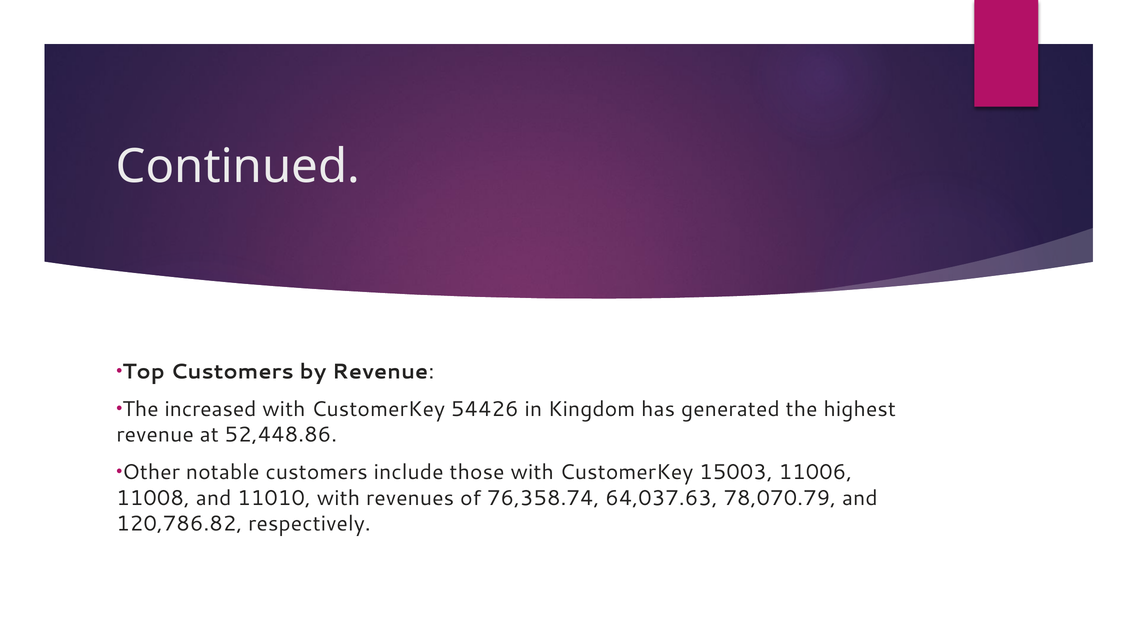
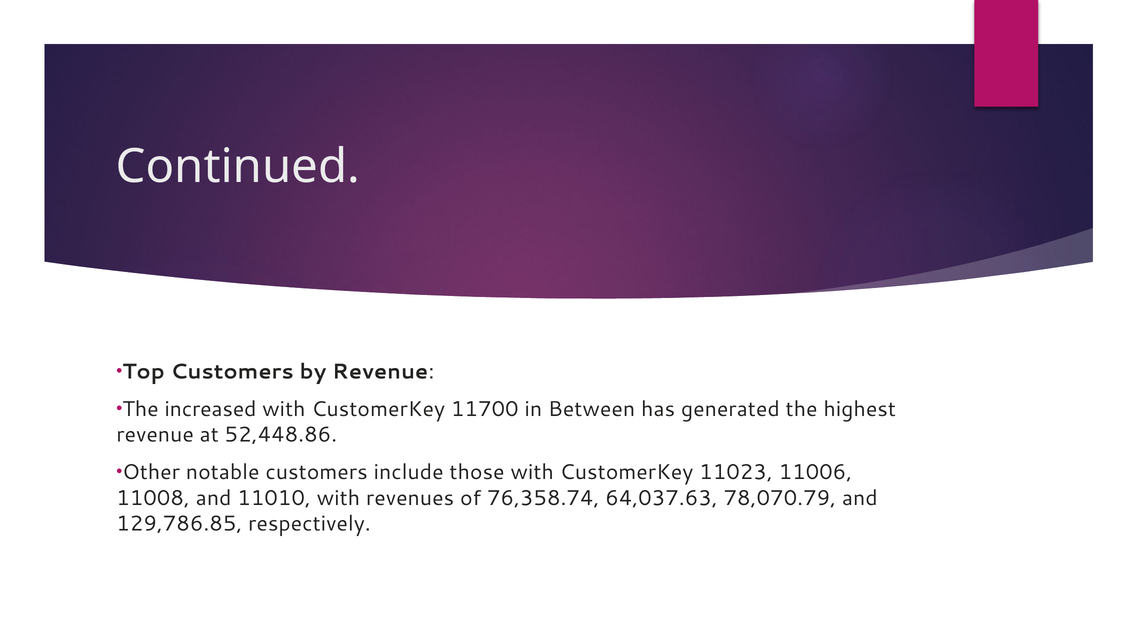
54426: 54426 -> 11700 (485, 409)
Kingdom: Kingdom -> Between (592, 409)
15003: 15003 -> 11023 (736, 472)
120,786.82: 120,786.82 -> 129,786.85 (179, 524)
